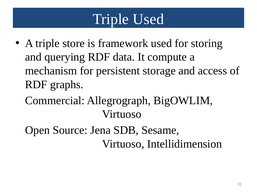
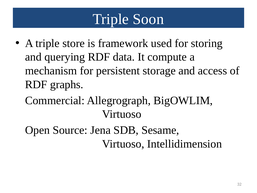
Triple Used: Used -> Soon (148, 19)
